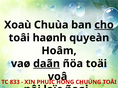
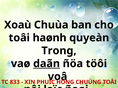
cho underline: present -> none (104, 25)
Hoâm: Hoâm -> Trong (59, 51)
toäi: toäi -> töôi (96, 64)
